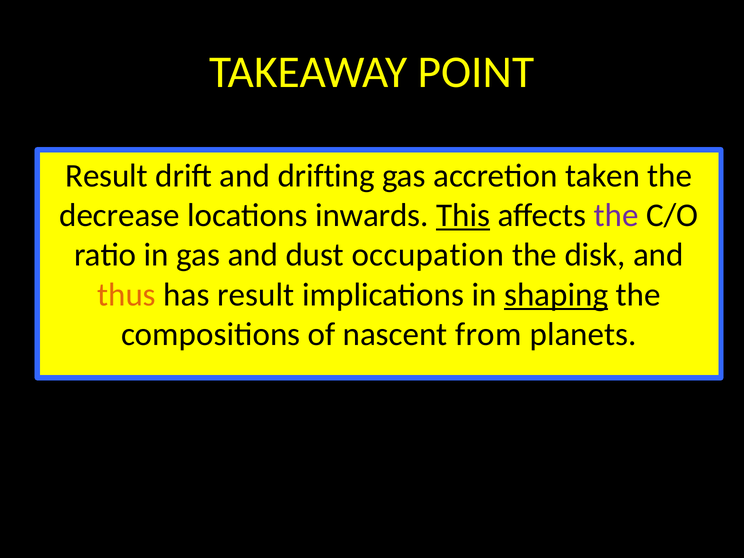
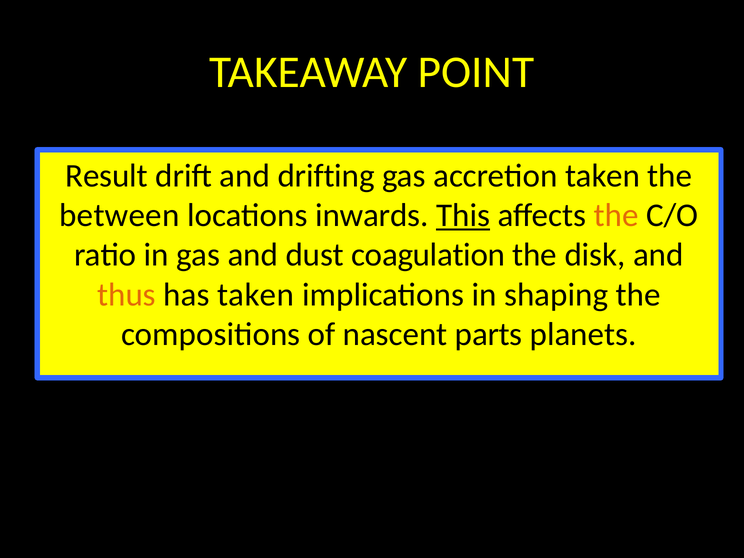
decrease: decrease -> between (119, 215)
the colour: purple -> orange (616, 215)
occupation: occupation -> coagulation (428, 255)
has result: result -> taken (256, 295)
shaping underline: present -> none (556, 295)
from: from -> parts (489, 334)
